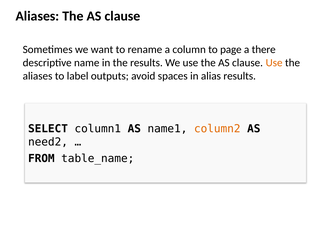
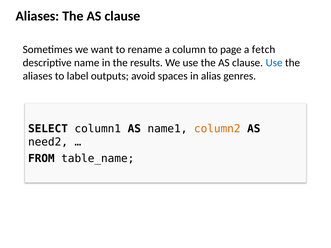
there: there -> fetch (264, 50)
Use colour: orange -> blue (274, 63)
alias results: results -> genres (240, 76)
